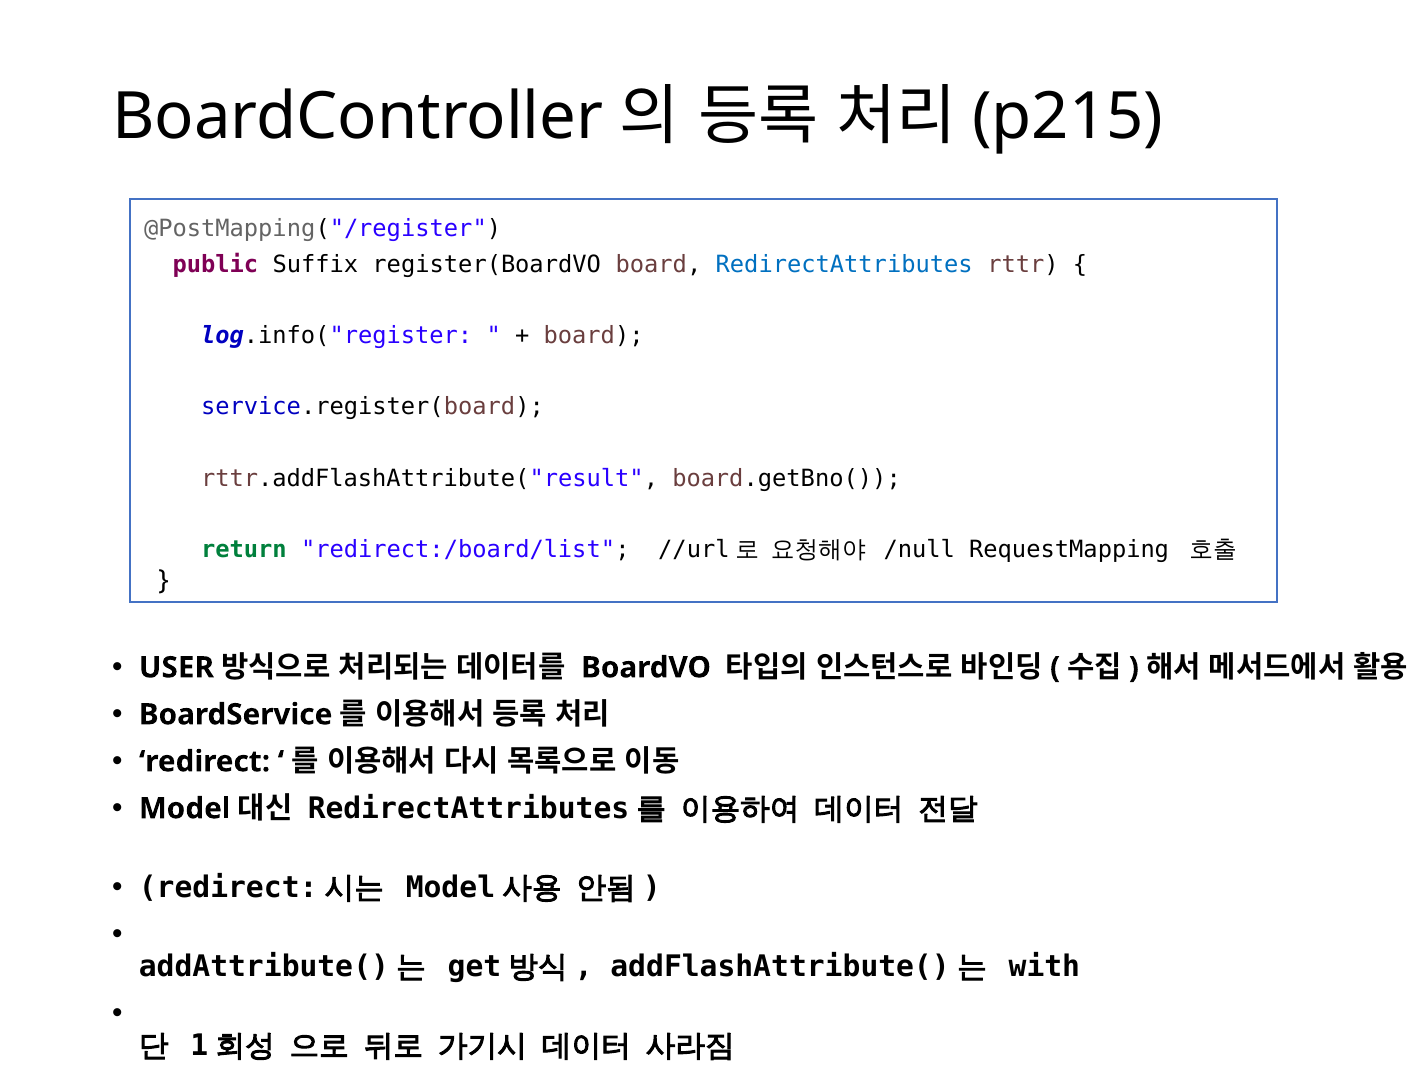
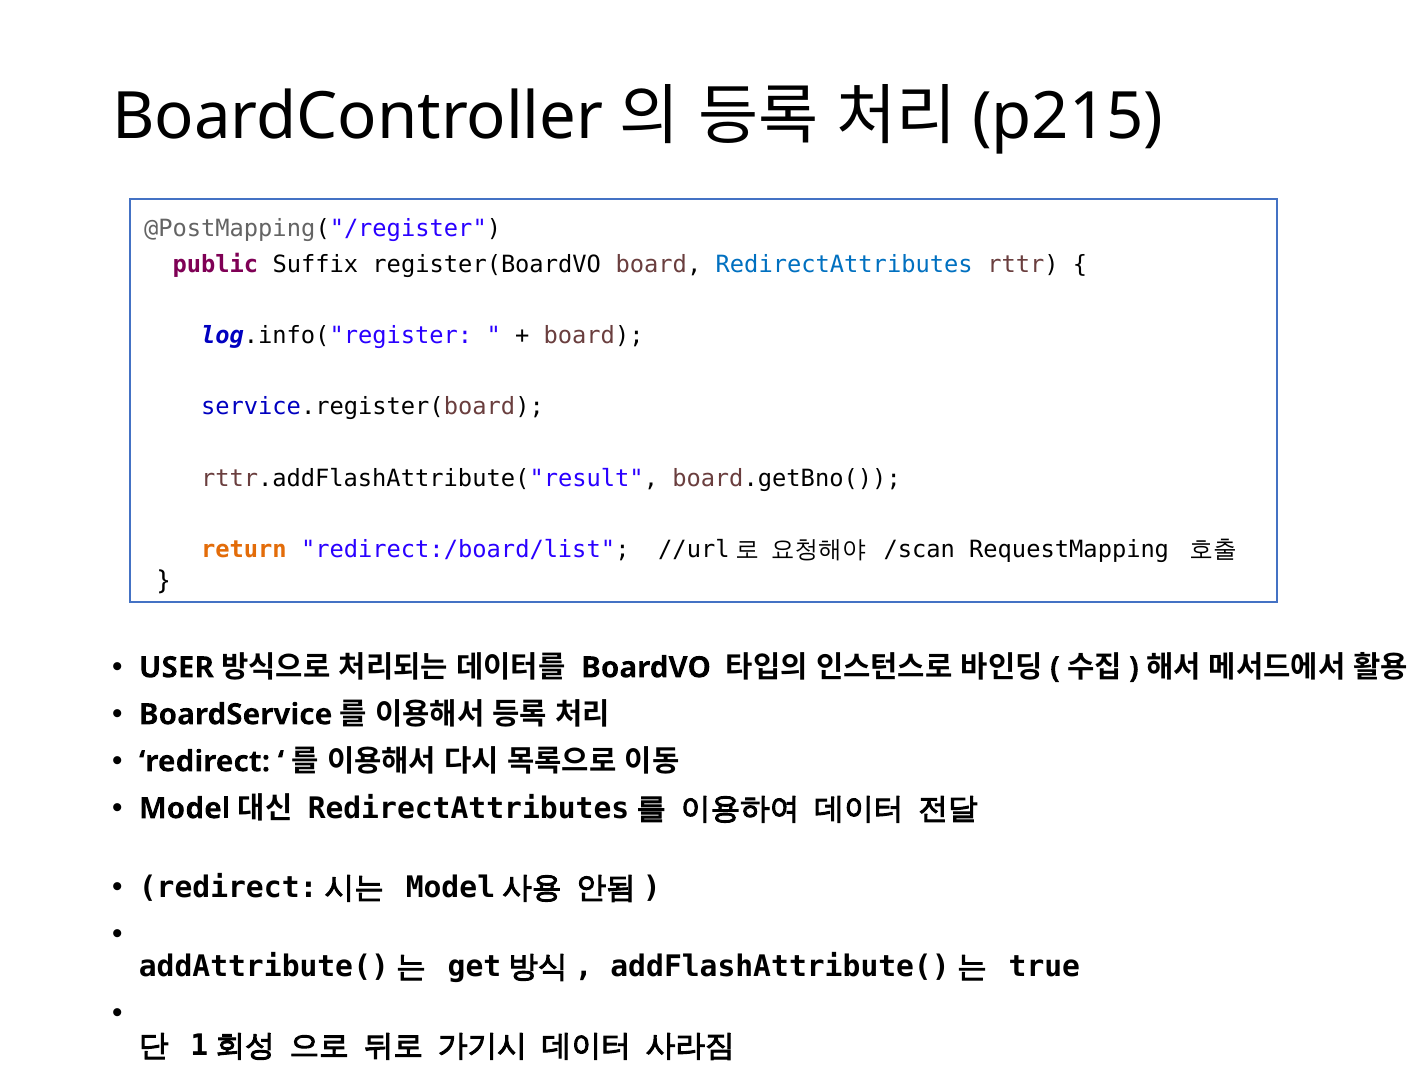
return colour: green -> orange (244, 549)
/null: /null -> /scan (919, 549)
with: with -> true (1044, 966)
